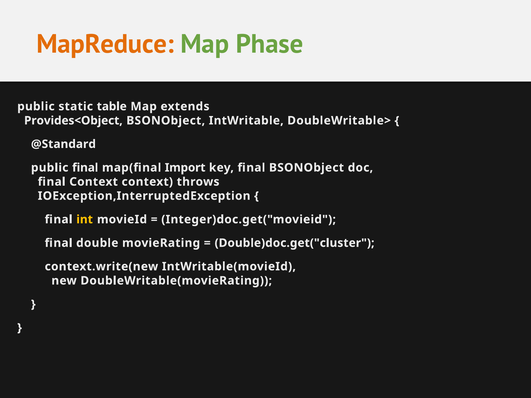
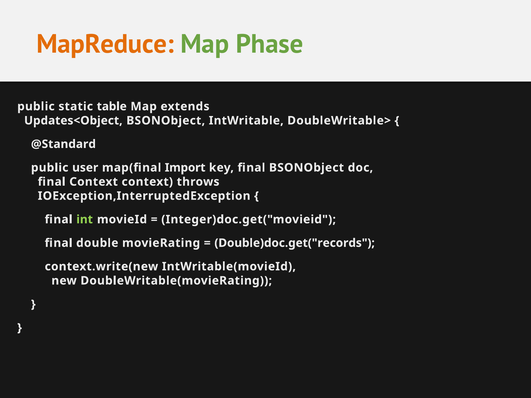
Provides<Object: Provides<Object -> Updates<Object (73, 121)
public final: final -> user (85, 168)
int colour: yellow -> light green (85, 220)
Double)doc.get("cluster: Double)doc.get("cluster -> Double)doc.get("records (295, 243)
